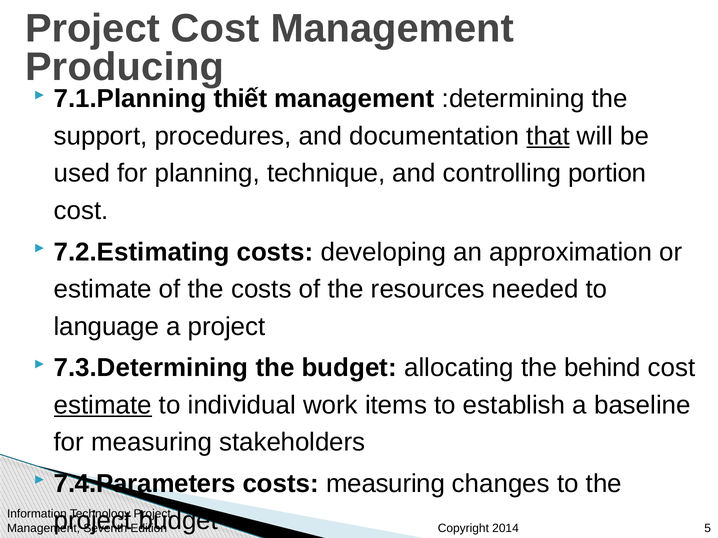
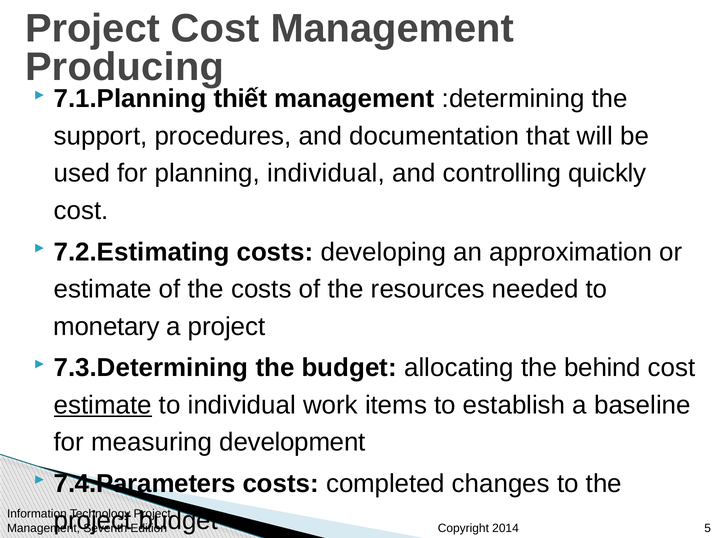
that underline: present -> none (548, 136)
planning technique: technique -> individual (326, 174)
portion: portion -> quickly (607, 174)
language: language -> monetary (106, 327)
stakeholders: stakeholders -> development (292, 443)
costs measuring: measuring -> completed (386, 484)
